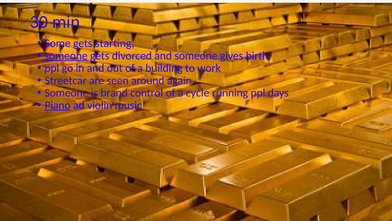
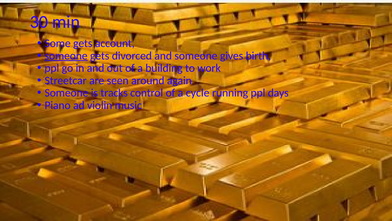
starting: starting -> account (115, 43)
brand: brand -> tracks (114, 93)
Piano underline: present -> none (58, 105)
